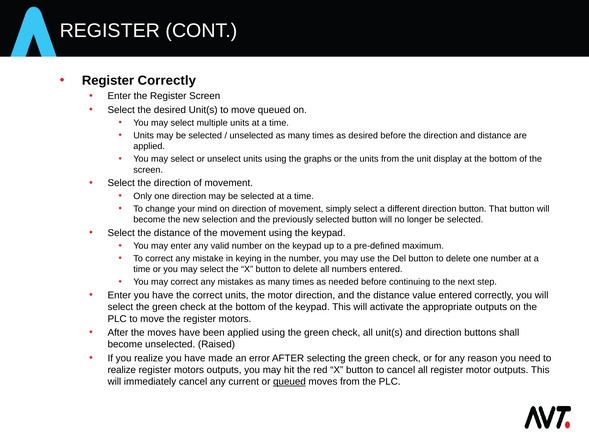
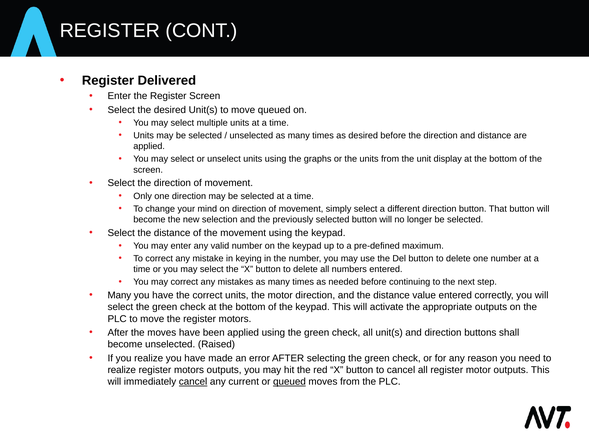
Register Correctly: Correctly -> Delivered (167, 80)
Enter: Enter -> Many (119, 295)
cancel underline: none -> present (193, 382)
